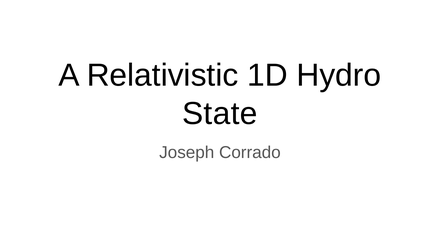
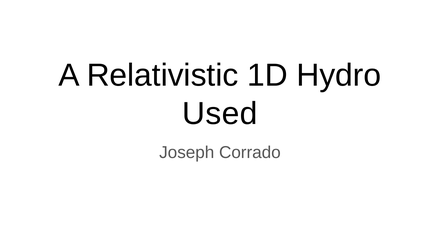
State: State -> Used (220, 113)
